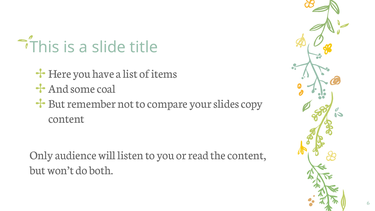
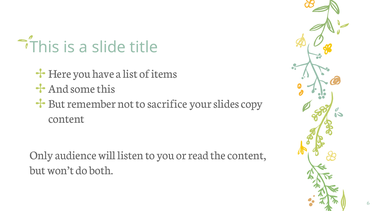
some coal: coal -> this (106, 89)
compare: compare -> sacrifice (167, 104)
